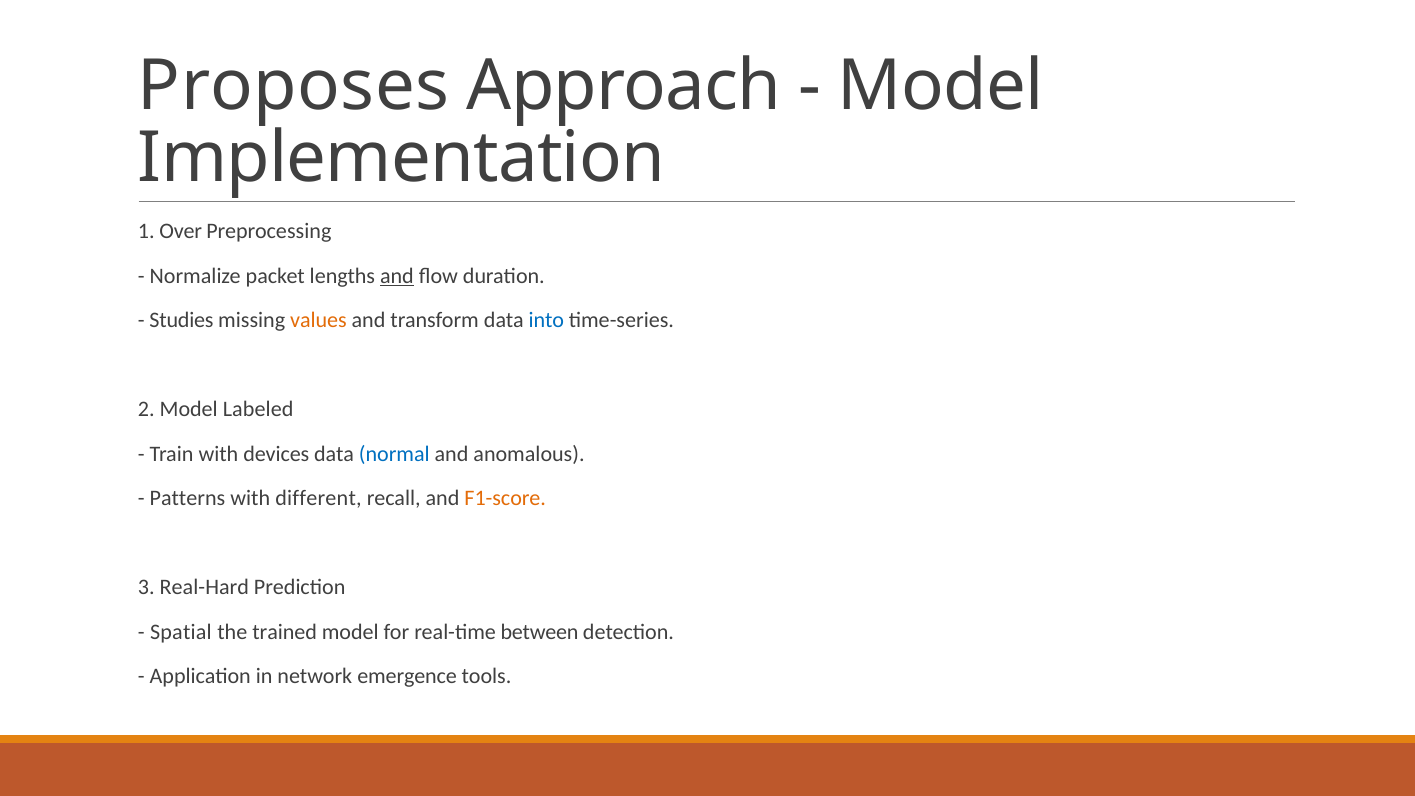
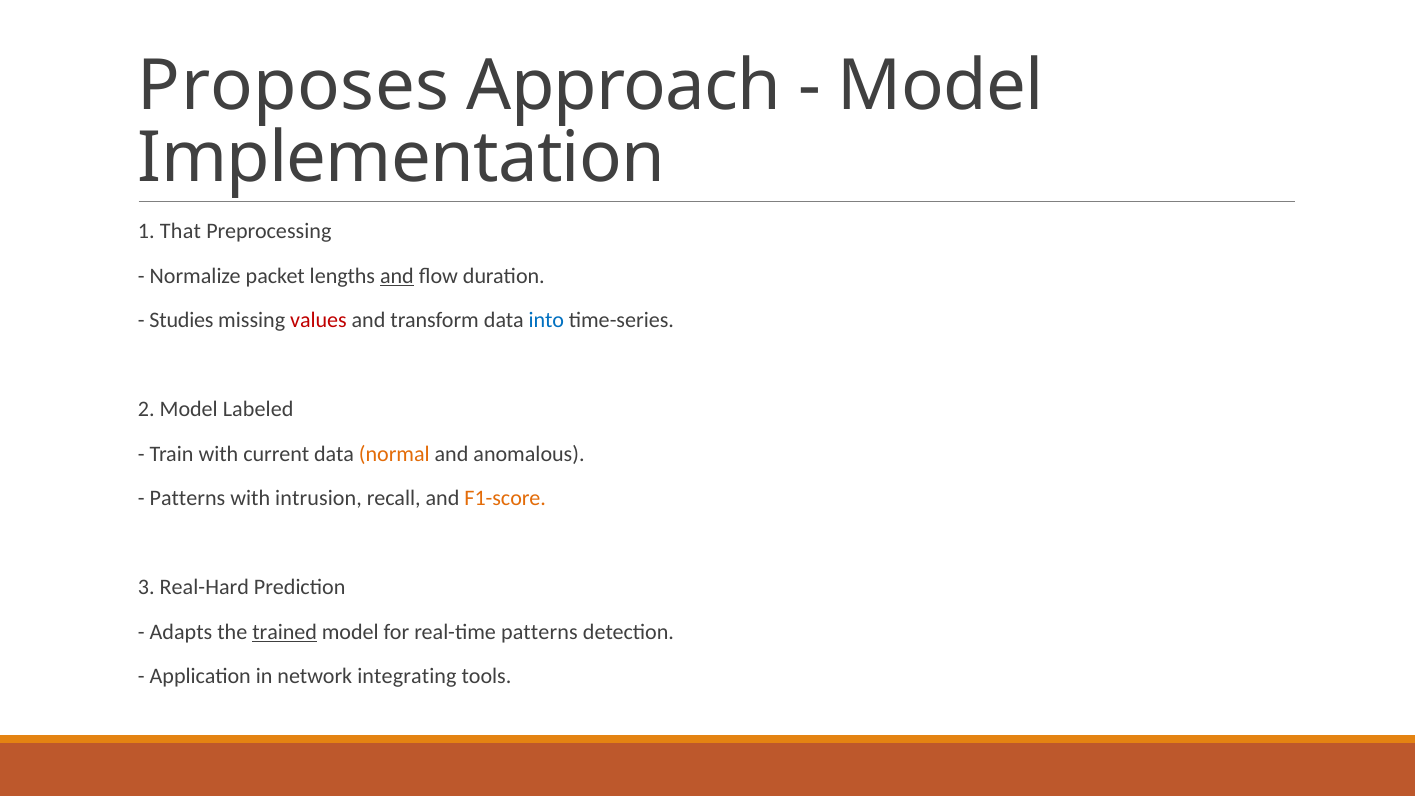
Over: Over -> That (180, 231)
values colour: orange -> red (318, 320)
devices: devices -> current (276, 454)
normal colour: blue -> orange (394, 454)
different: different -> intrusion (319, 499)
Spatial: Spatial -> Adapts (181, 632)
trained underline: none -> present (285, 632)
real-time between: between -> patterns (539, 632)
emergence: emergence -> integrating (407, 677)
